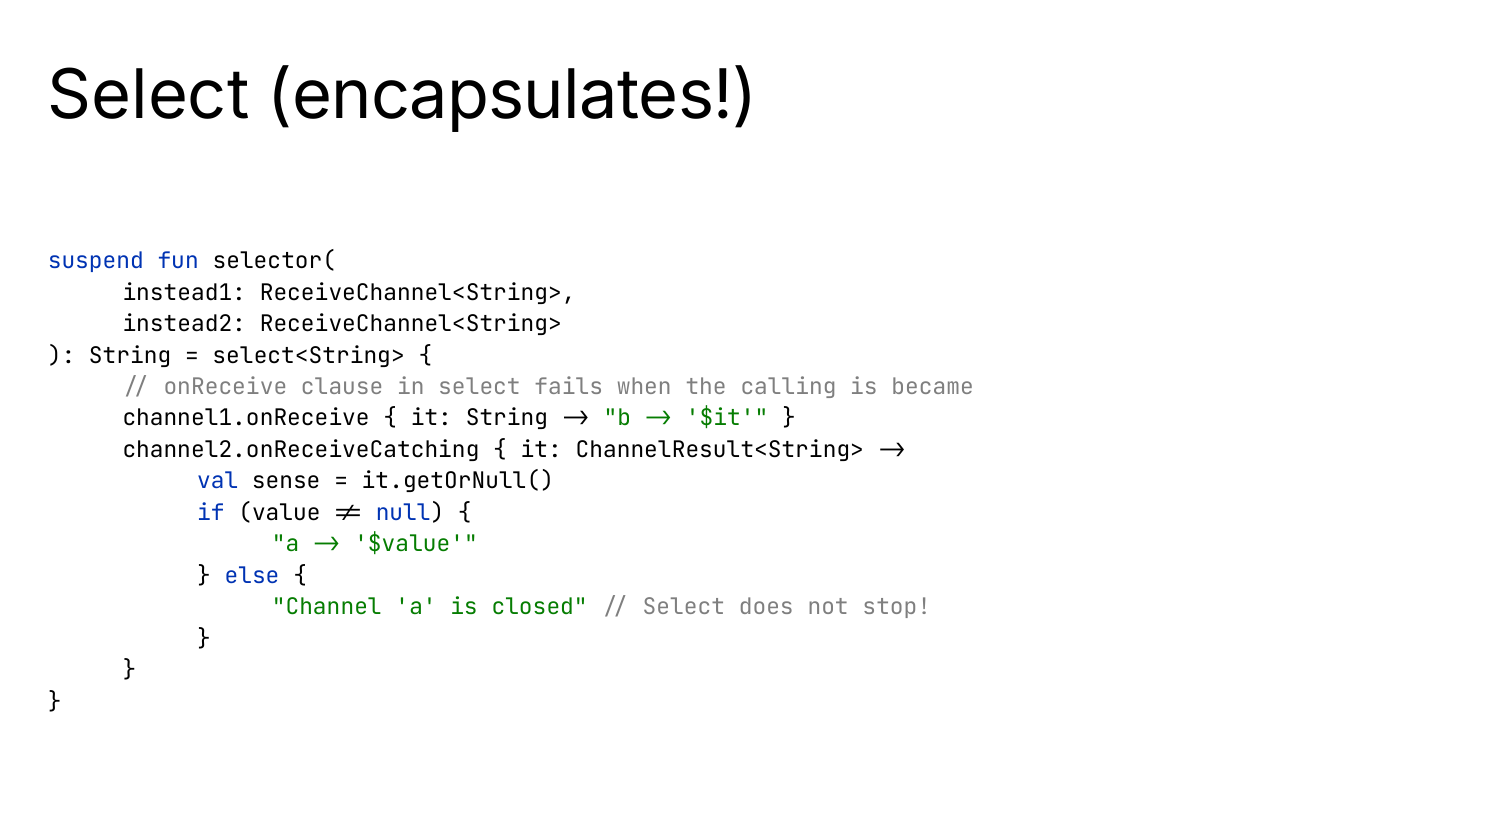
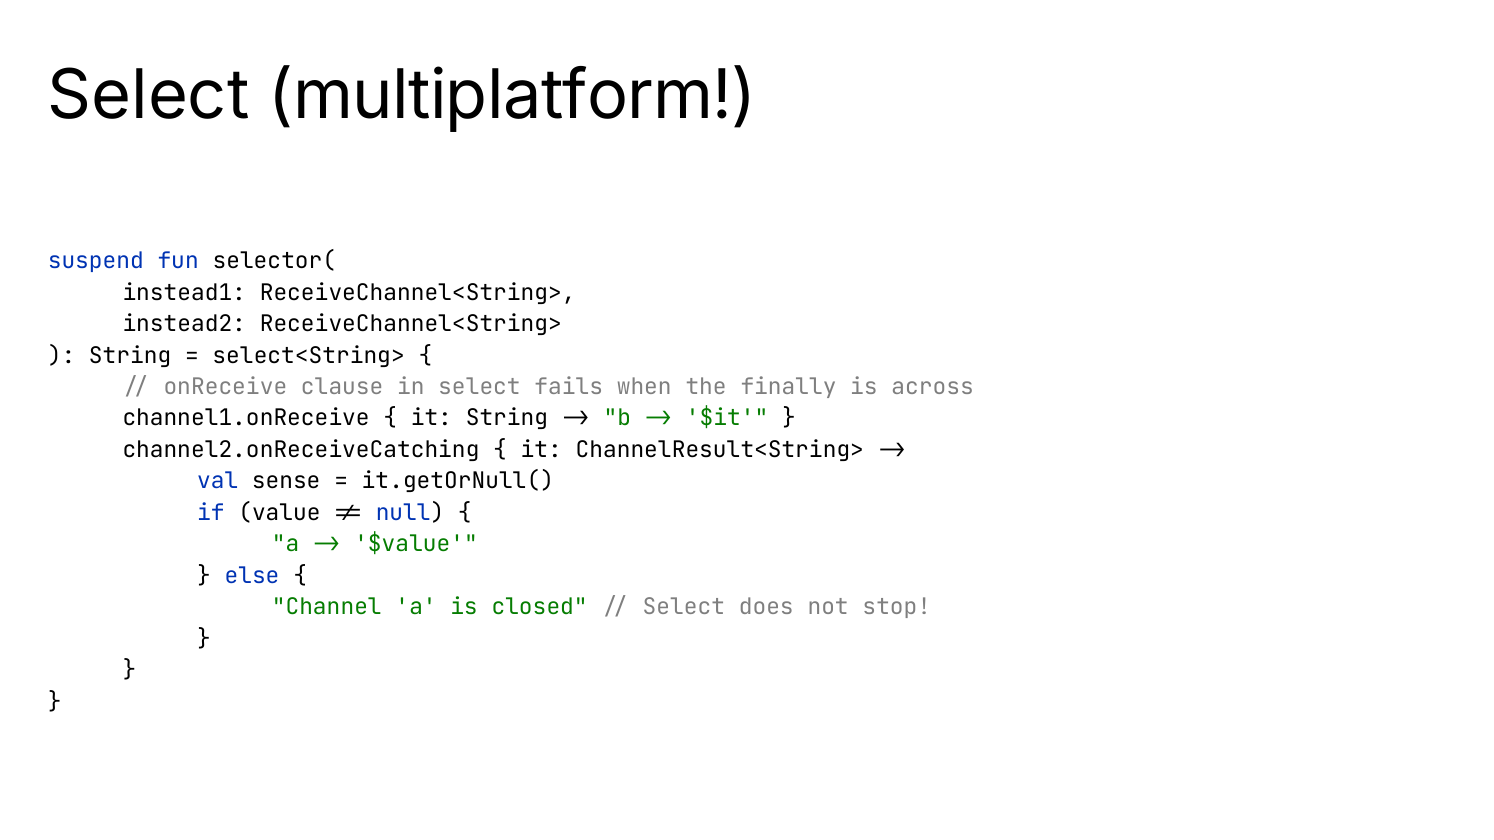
encapsulates: encapsulates -> multiplatform (513, 96)
calling: calling -> finally (789, 387)
became: became -> across (933, 387)
